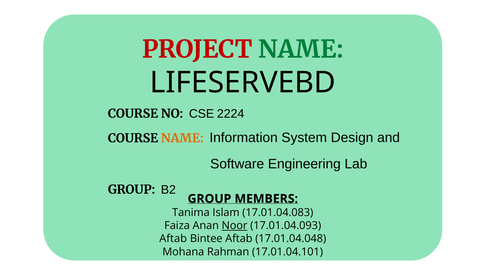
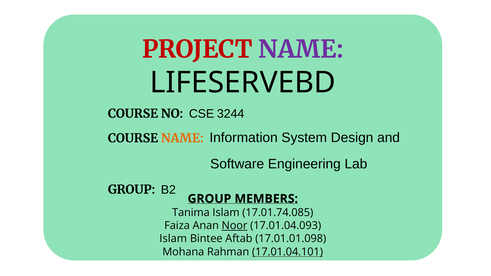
NAME colour: green -> purple (301, 50)
2224: 2224 -> 3244 (231, 114)
17.01.04.083: 17.01.04.083 -> 17.01.74.085 (278, 213)
Aftab: Aftab -> Islam (173, 239)
17.01.04.048: 17.01.04.048 -> 17.01.01.098 (291, 239)
17.01.04.101 underline: none -> present (287, 252)
